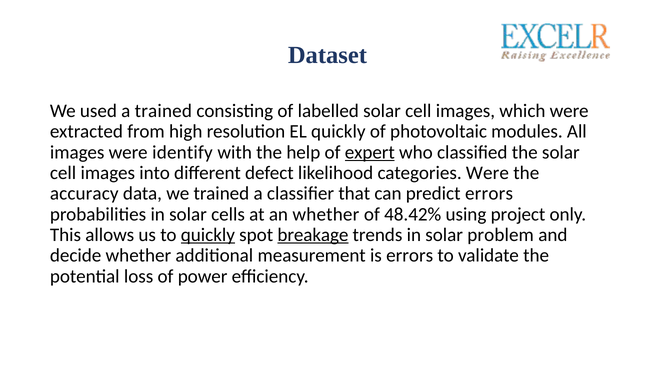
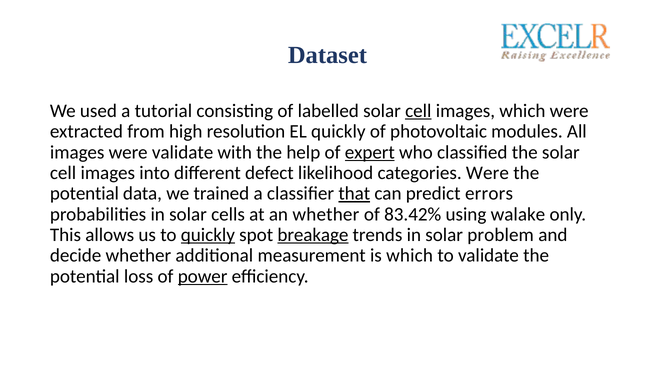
a trained: trained -> tutorial (163, 111)
cell underline: none -> present (418, 111)
were identify: identify -> validate (183, 152)
accuracy: accuracy -> potential (84, 193)
that underline: none -> present (354, 193)
48.42%: 48.42% -> 83.42% (413, 214)
project: project -> walake (518, 214)
is errors: errors -> which (410, 255)
power underline: none -> present (203, 276)
